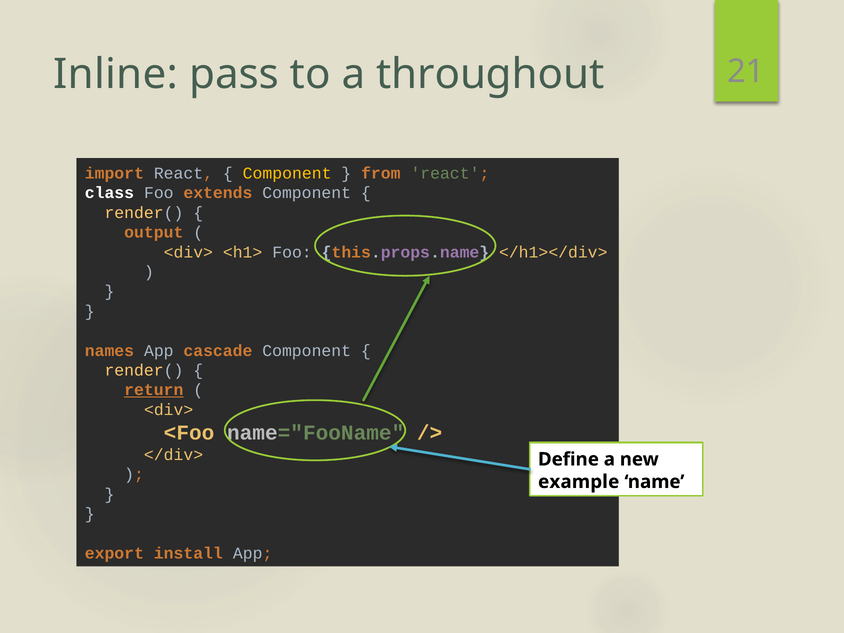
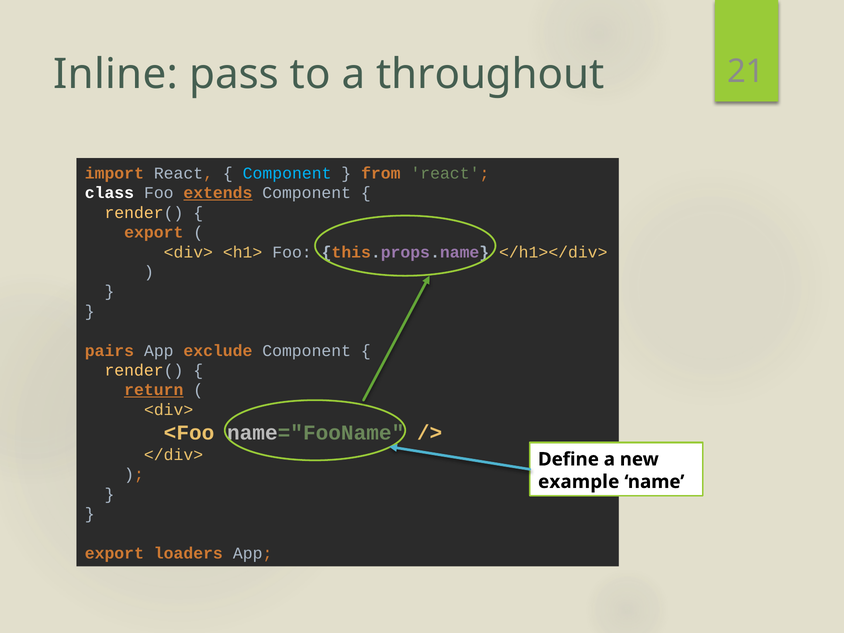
Component colour: yellow -> light blue (287, 173)
extends underline: none -> present (218, 193)
output: output -> export (154, 232)
names: names -> pairs (109, 351)
cascade: cascade -> exclude (218, 351)
install: install -> loaders (188, 553)
